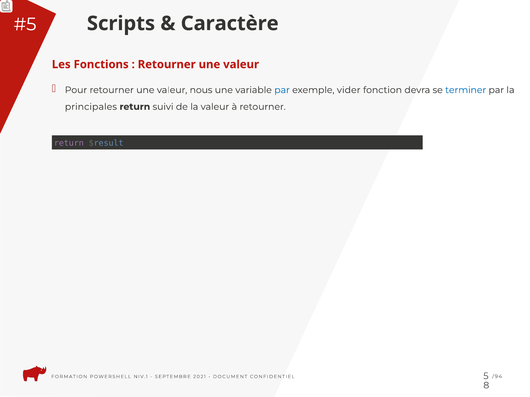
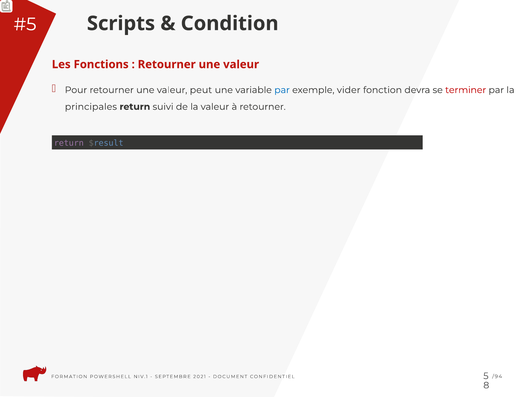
Caractère: Caractère -> Condition (230, 24)
nous: nous -> peut (201, 90)
terminer colour: blue -> red (466, 90)
